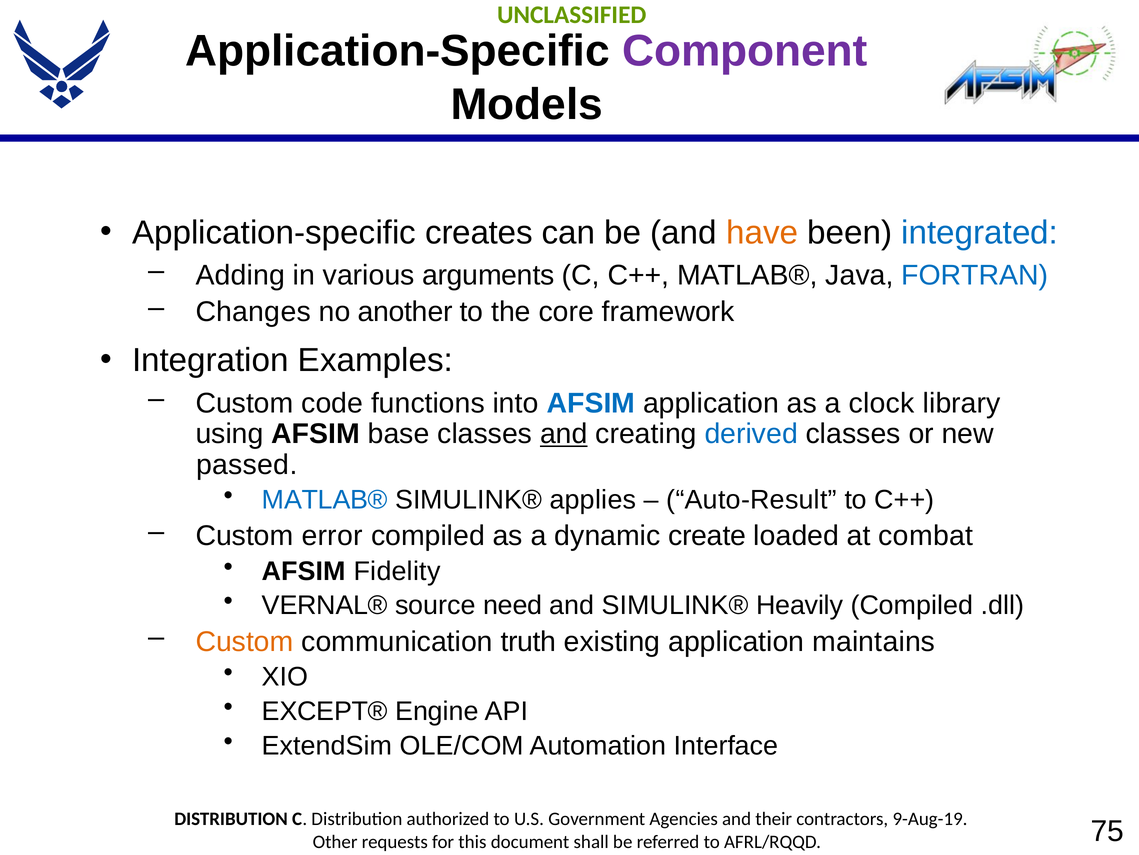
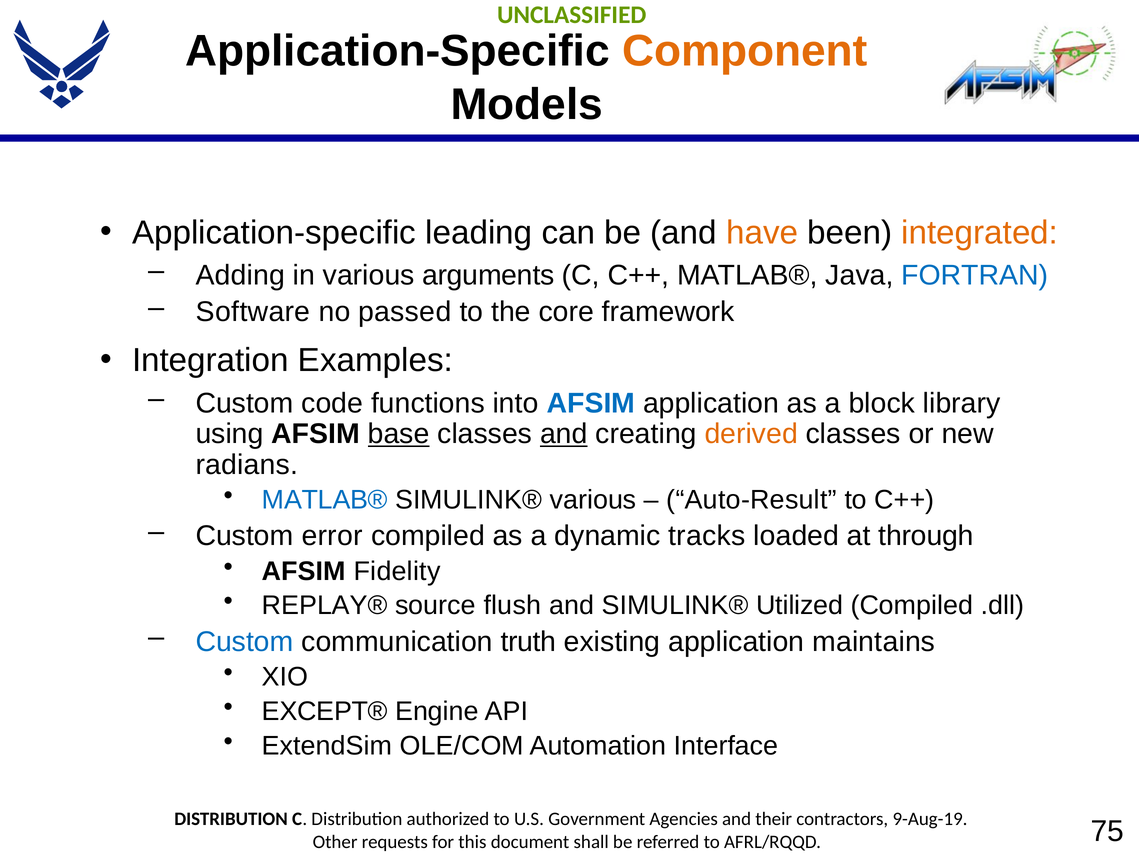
Component colour: purple -> orange (745, 51)
creates: creates -> leading (479, 232)
integrated colour: blue -> orange (980, 232)
Changes: Changes -> Software (253, 312)
another: another -> passed (405, 312)
clock: clock -> block (882, 403)
base underline: none -> present (399, 434)
derived colour: blue -> orange (751, 434)
passed: passed -> radians (247, 464)
SIMULINK® applies: applies -> various (593, 499)
create: create -> tracks (707, 536)
combat: combat -> through (926, 536)
VERNAL®: VERNAL® -> REPLAY® (325, 605)
need: need -> flush (512, 605)
Heavily: Heavily -> Utilized (800, 605)
Custom colour: orange -> blue (245, 641)
